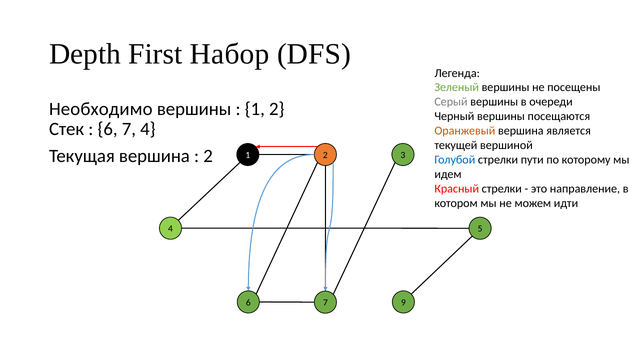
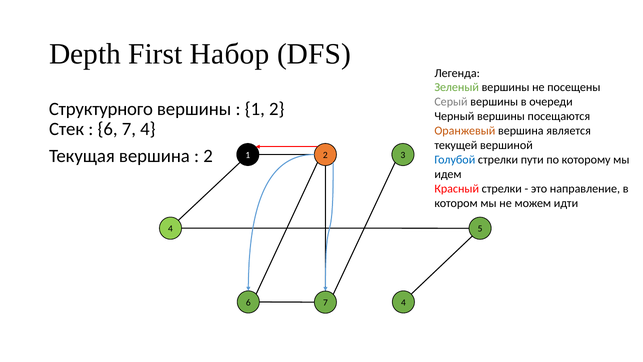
Необходимо: Необходимо -> Структурного (101, 109)
9: 9 -> 4 (403, 302)
